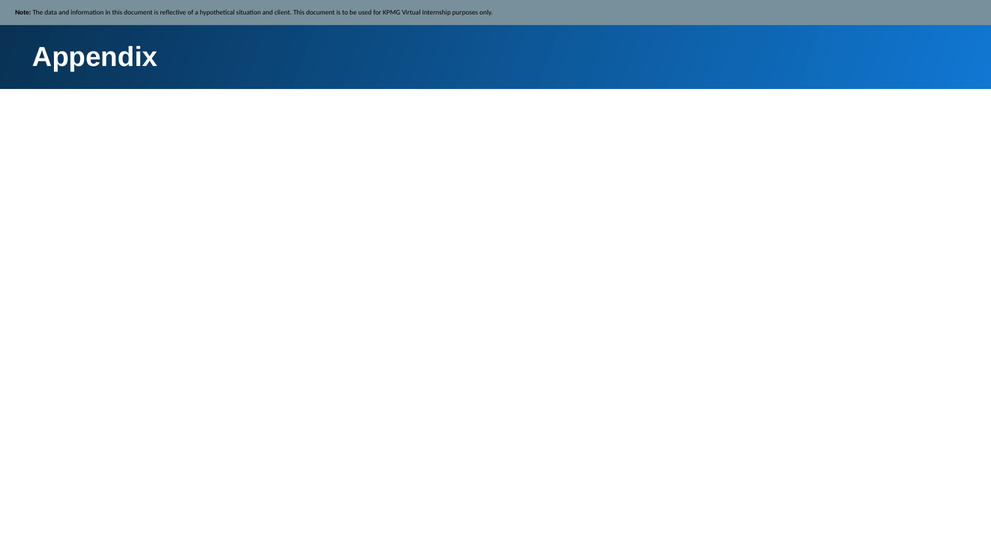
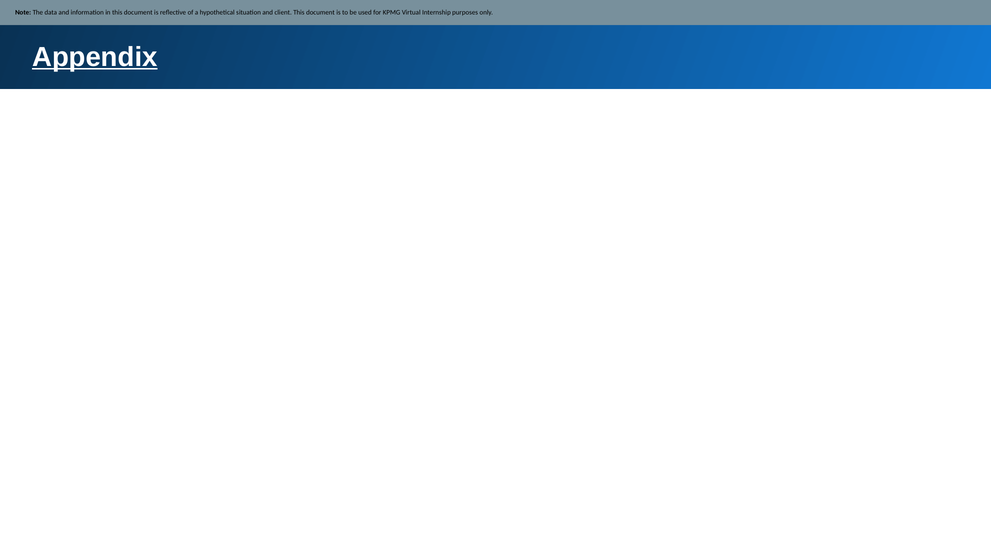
Appendix underline: none -> present (95, 57)
